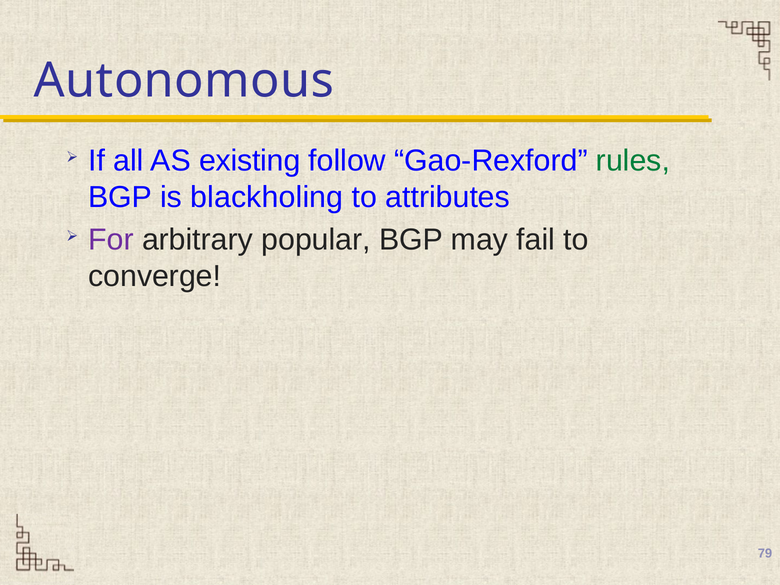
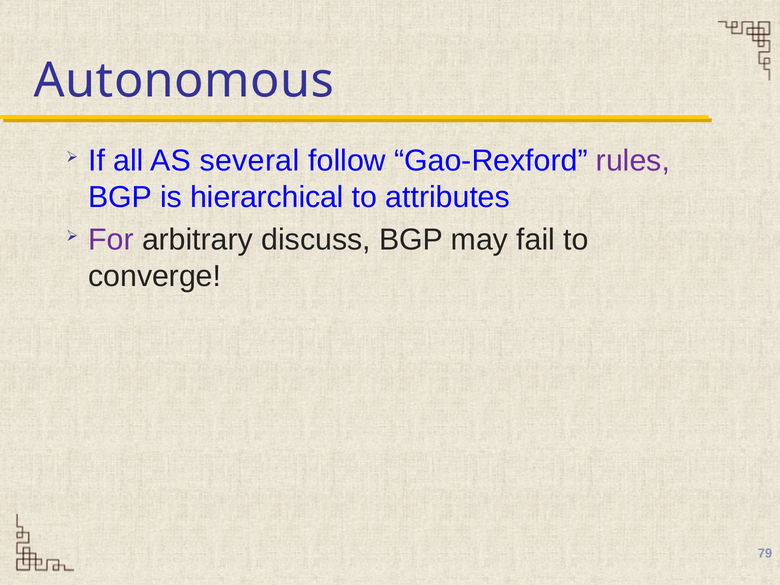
existing: existing -> several (250, 161)
rules colour: green -> purple (633, 161)
blackholing: blackholing -> hierarchical (267, 197)
popular: popular -> discuss (316, 240)
